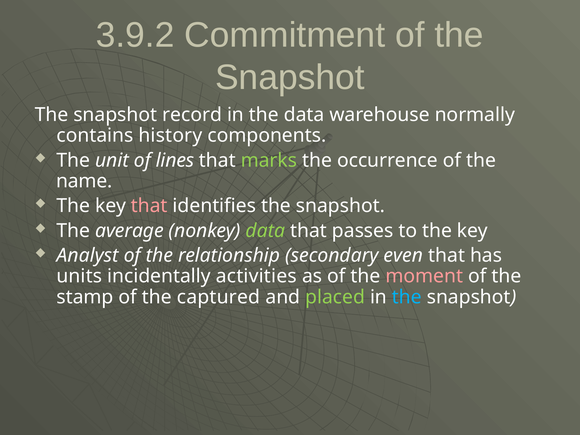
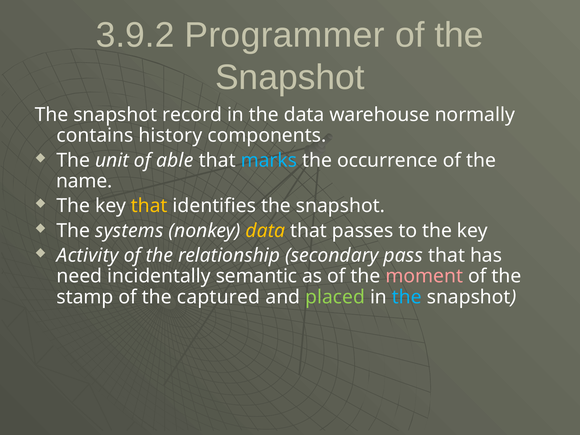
Commitment: Commitment -> Programmer (285, 35)
lines: lines -> able (175, 160)
marks colour: light green -> light blue (269, 160)
that colour: pink -> yellow (149, 206)
average: average -> systems (129, 231)
data colour: light green -> yellow (265, 231)
Analyst: Analyst -> Activity (88, 255)
even: even -> pass (403, 255)
units: units -> need (79, 276)
activities: activities -> semantic (256, 276)
